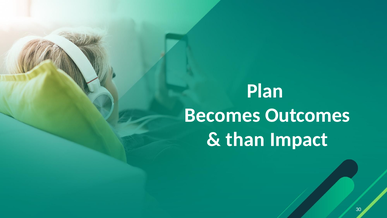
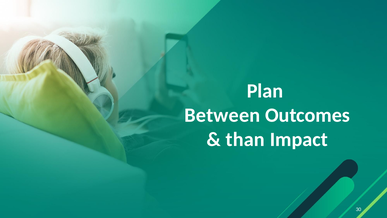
Becomes: Becomes -> Between (222, 115)
